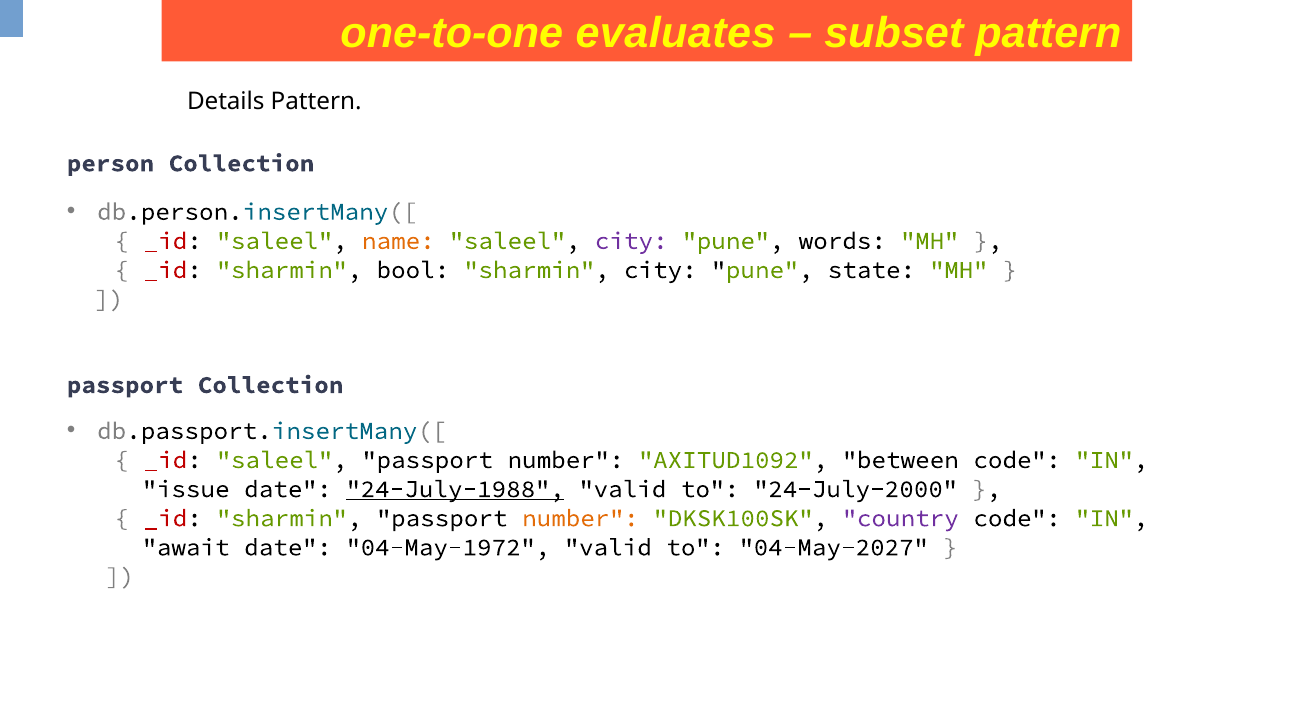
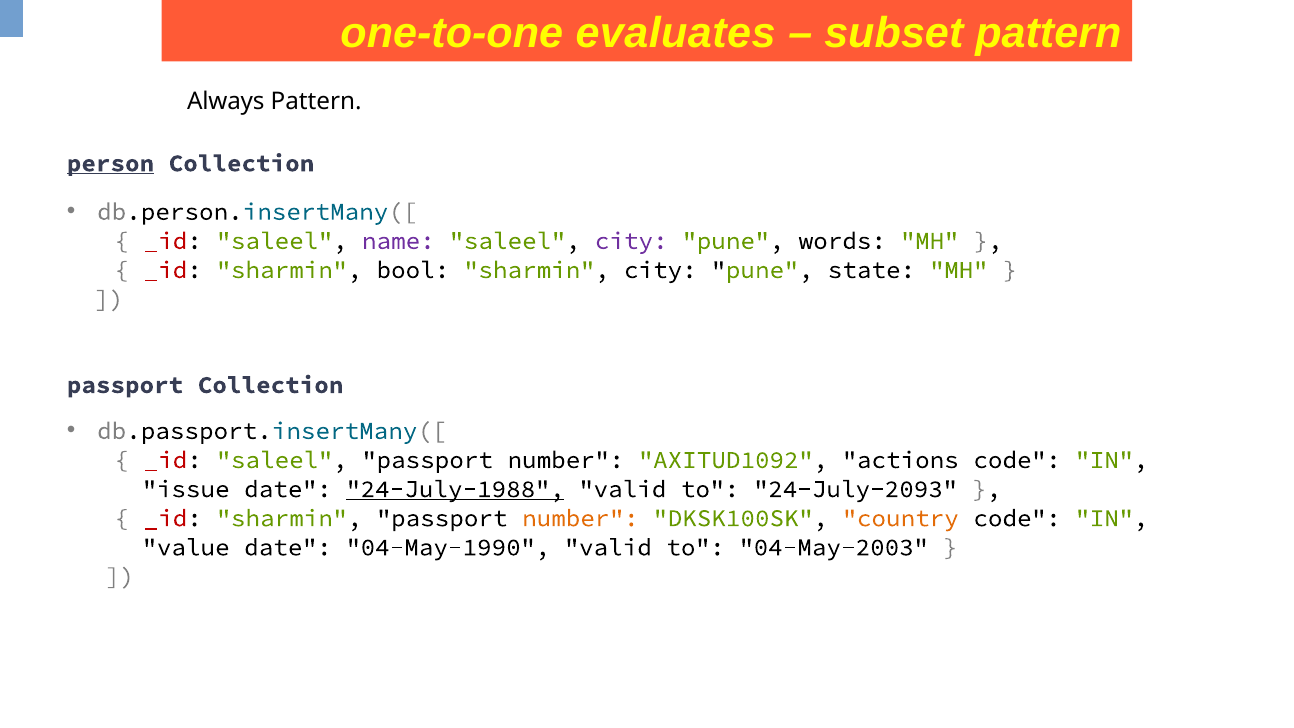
Details: Details -> Always (226, 102)
person underline: none -> present (110, 163)
name colour: orange -> purple (398, 241)
between: between -> actions (901, 460)
24-July-2000: 24-July-2000 -> 24-July-2093 (856, 489)
country colour: purple -> orange (901, 518)
await: await -> value (186, 547)
04-May-1972: 04-May-1972 -> 04-May-1990 (448, 547)
04-May-2027: 04-May-2027 -> 04-May-2003 (834, 547)
